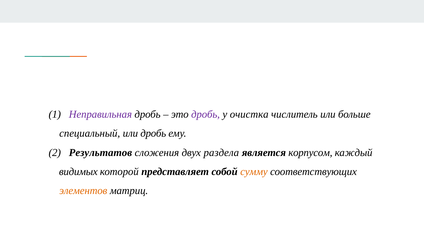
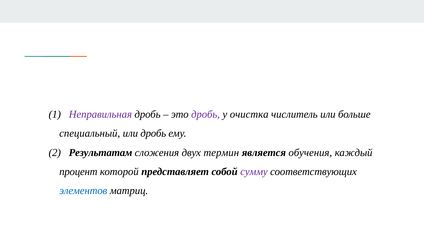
Результатов: Результатов -> Результатам (101, 152)
раздела: раздела -> термин (221, 152)
корпусом: корпусом -> обучения (310, 152)
видимых: видимых -> процент (78, 171)
сумму colour: orange -> purple (254, 171)
элементов colour: orange -> blue (83, 190)
